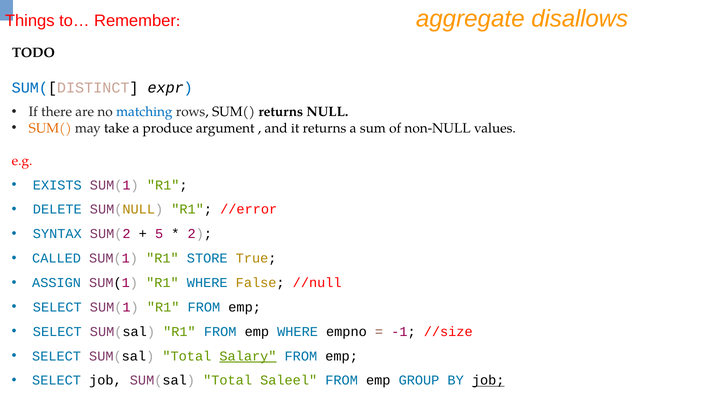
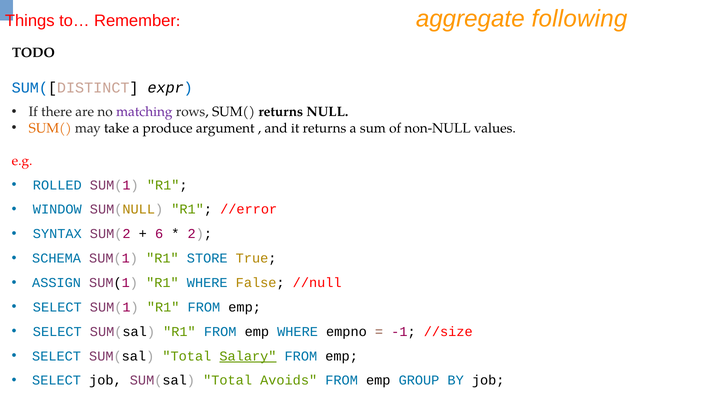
disallows: disallows -> following (580, 19)
matching colour: blue -> purple (144, 112)
EXISTS: EXISTS -> ROLLED (57, 185)
DELETE: DELETE -> WINDOW (57, 210)
5: 5 -> 6 (159, 234)
CALLED: CALLED -> SCHEMA (57, 259)
Saleel: Saleel -> Avoids (289, 381)
job underline: present -> none (488, 381)
